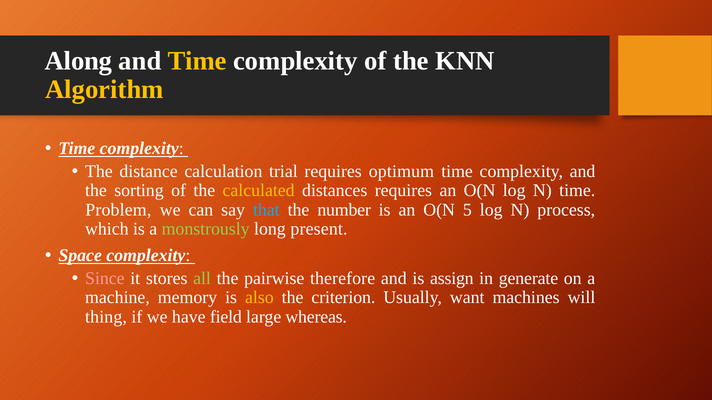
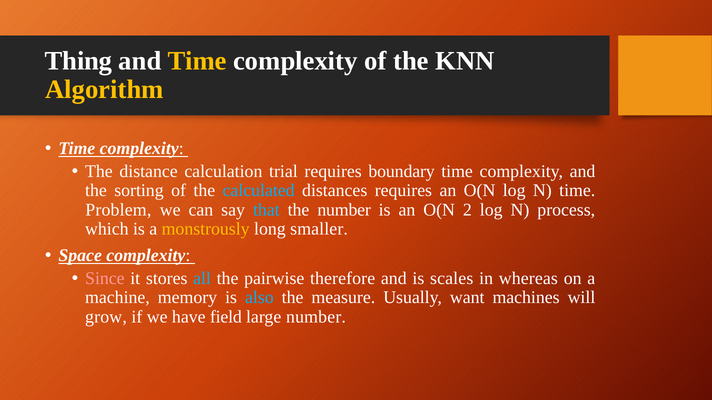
Along: Along -> Thing (79, 61)
optimum: optimum -> boundary (402, 172)
calculated colour: yellow -> light blue (259, 191)
5: 5 -> 2 (467, 210)
monstrously colour: light green -> yellow (206, 229)
present: present -> smaller (319, 229)
all colour: light green -> light blue (202, 279)
assign: assign -> scales (452, 279)
generate: generate -> whereas (528, 279)
also colour: yellow -> light blue (259, 298)
criterion: criterion -> measure (343, 298)
thing: thing -> grow (106, 317)
large whereas: whereas -> number (316, 317)
